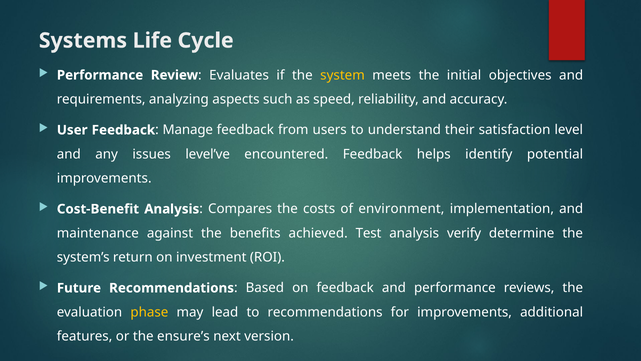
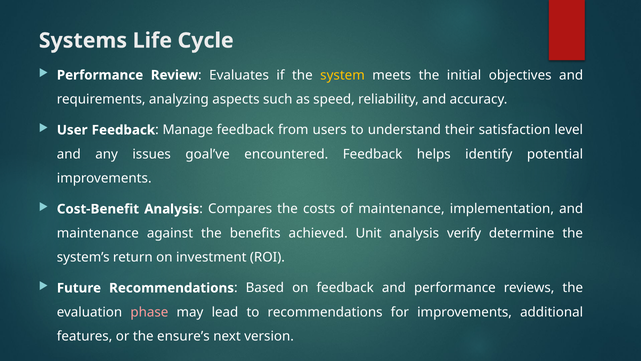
level’ve: level’ve -> goal’ve (208, 154)
of environment: environment -> maintenance (401, 209)
Test: Test -> Unit (369, 233)
phase colour: yellow -> pink (149, 312)
